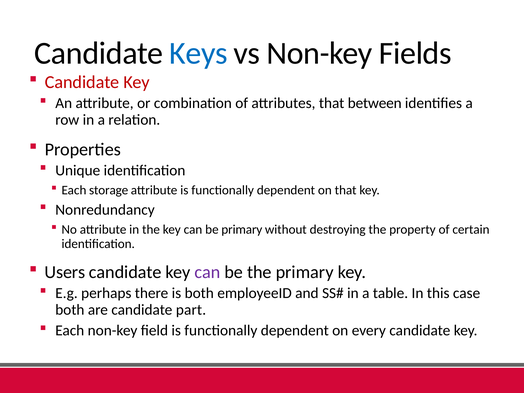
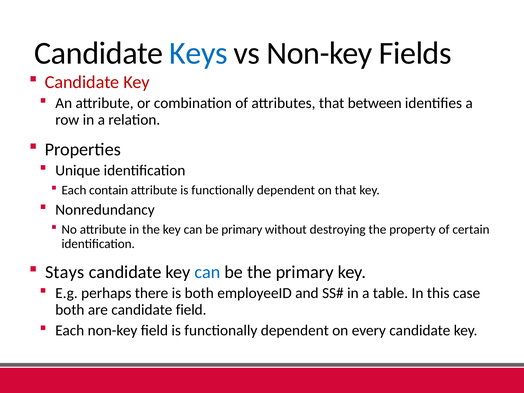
storage: storage -> contain (109, 190)
Users: Users -> Stays (65, 272)
can colour: purple -> blue (207, 272)
candidate part: part -> field (191, 310)
